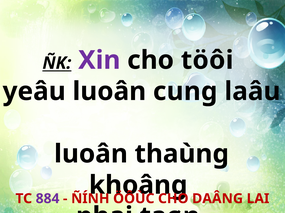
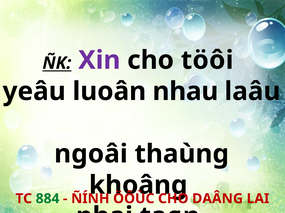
cung: cung -> nhau (185, 92)
luoân: luoân -> ngoâi (91, 154)
884 colour: purple -> green (48, 199)
